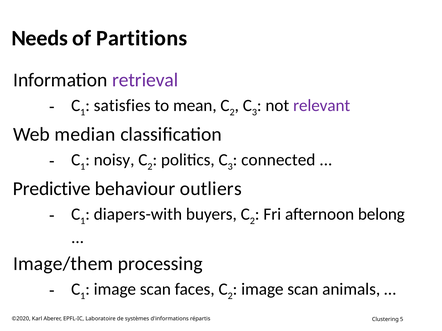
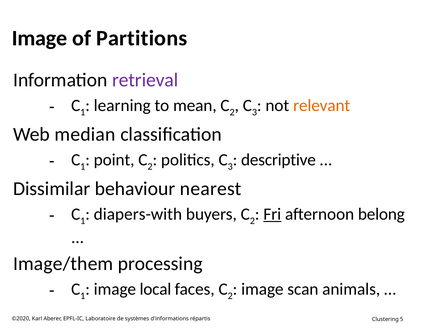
Needs: Needs -> Image (40, 38)
satisfies: satisfies -> learning (122, 106)
relevant colour: purple -> orange (322, 106)
noisy: noisy -> point (114, 160)
connected: connected -> descriptive (278, 160)
Predictive: Predictive -> Dissimilar (52, 189)
outliers: outliers -> nearest (211, 189)
Fri underline: none -> present (272, 214)
scan: scan -> local (155, 290)
